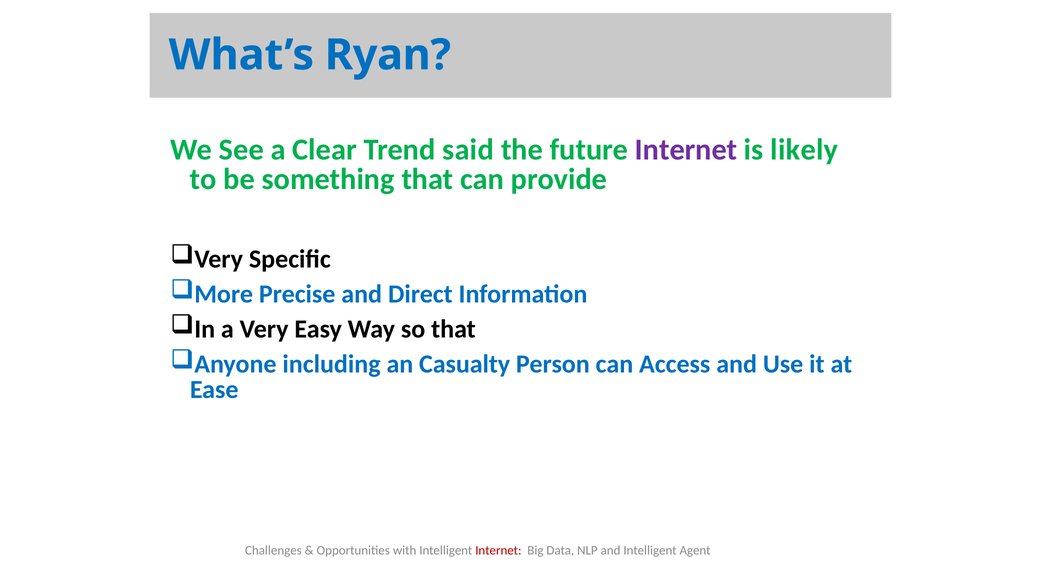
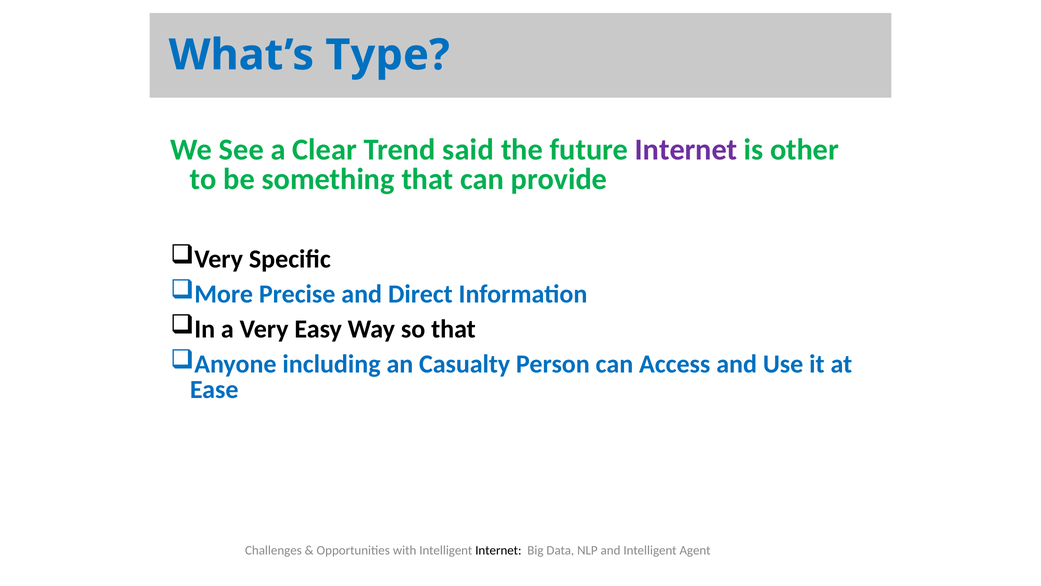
Ryan: Ryan -> Type (388, 55)
likely: likely -> other (805, 150)
Internet colour: red -> black (498, 550)
